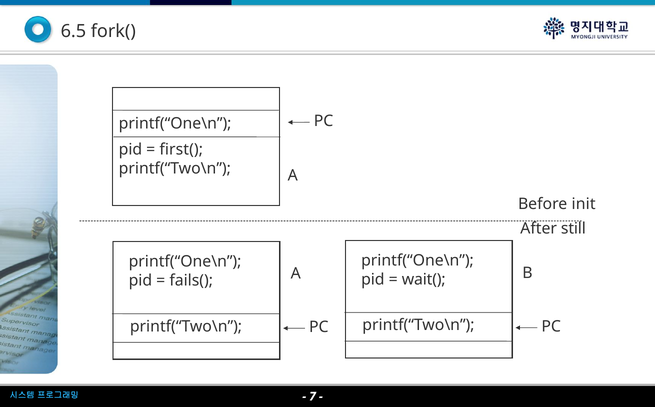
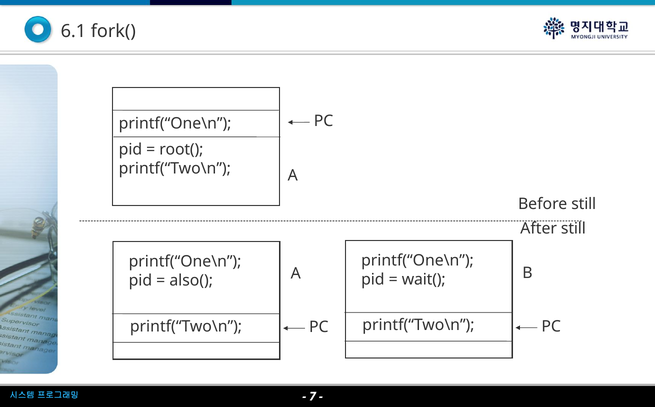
6.5: 6.5 -> 6.1 (73, 31)
first(: first( -> root( (181, 149)
Before init: init -> still (584, 204)
fails(: fails( -> also( (191, 280)
